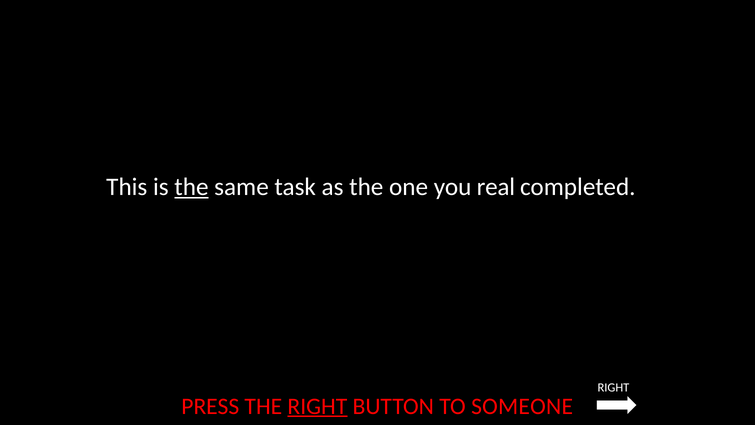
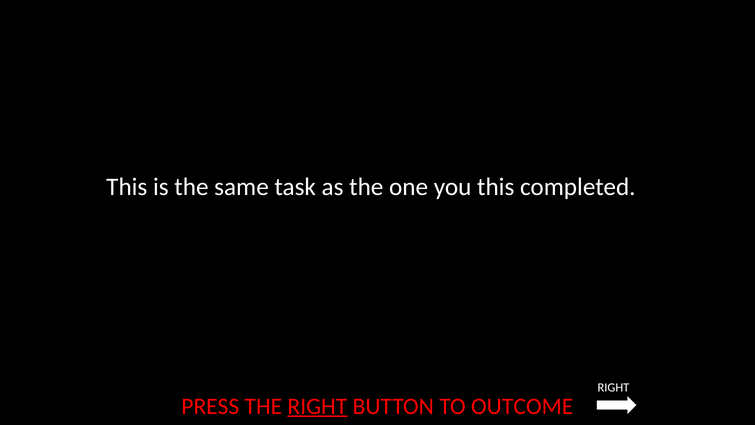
the underline: present -> none (191, 187)
you real: real -> this (496, 187)
SOMEONE: SOMEONE -> OUTCOME (522, 406)
